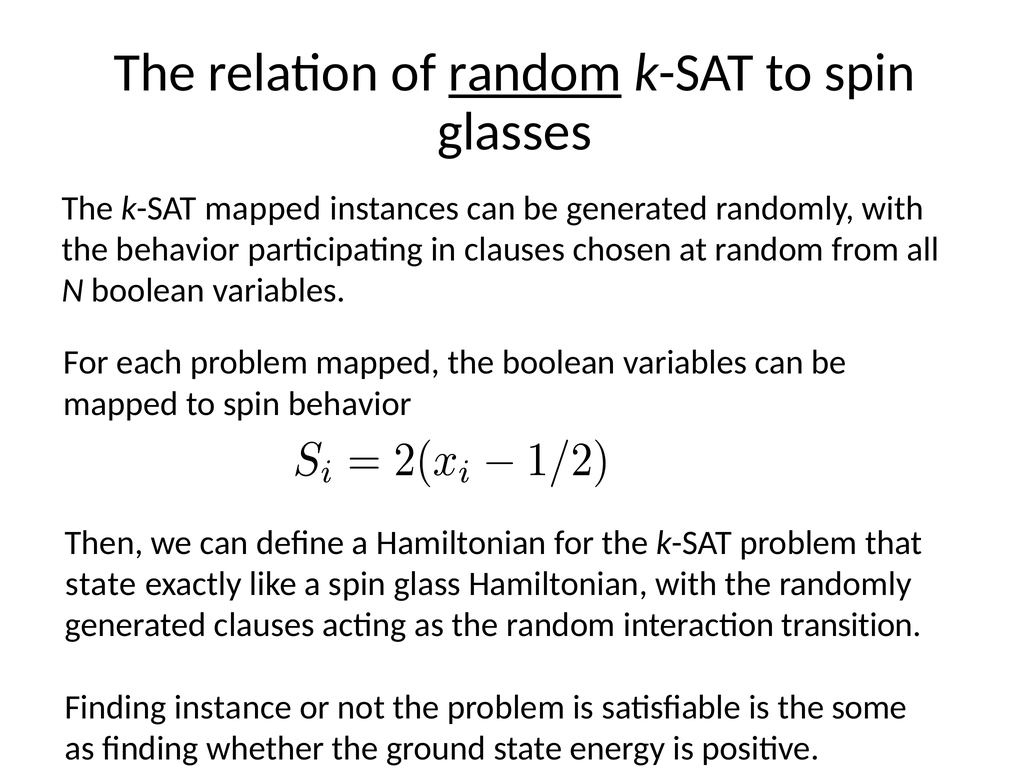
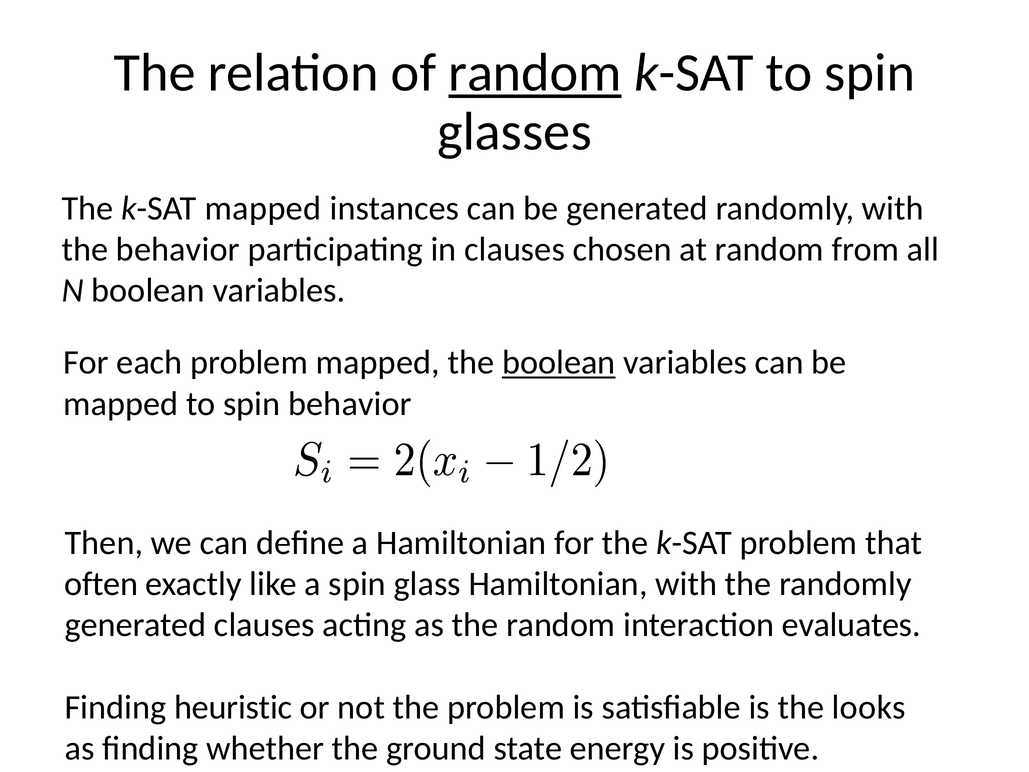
boolean underline: none -> present (559, 362)
state: state -> often (101, 584)
transition: transition -> evaluates (851, 625)
instance: instance -> heuristic (233, 707)
some: some -> looks (869, 707)
